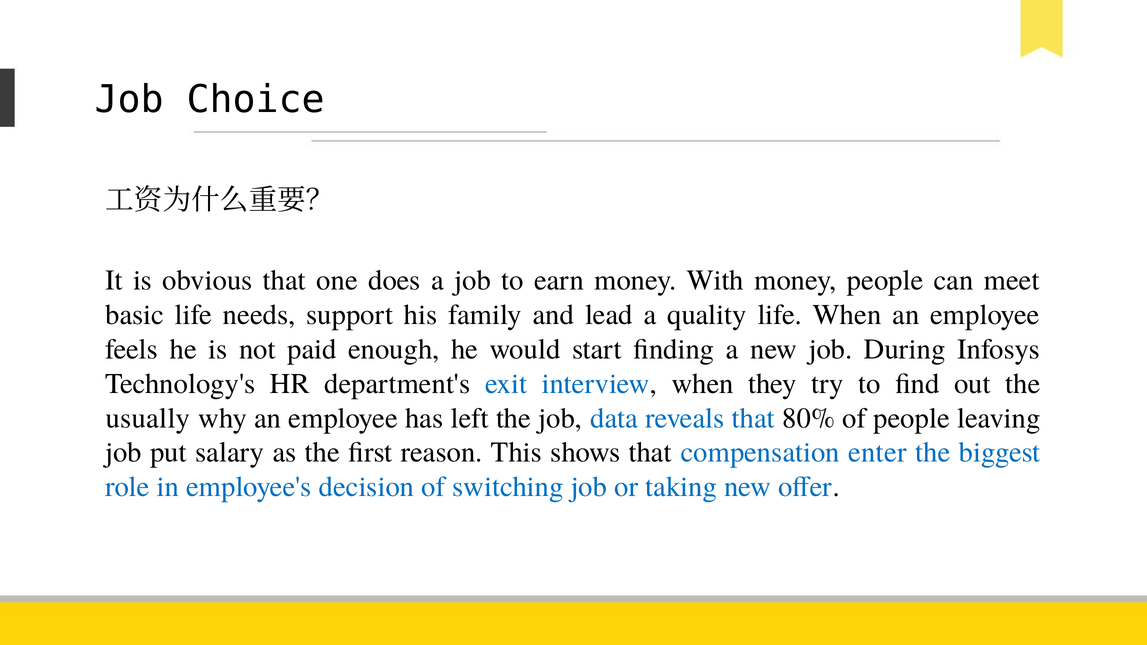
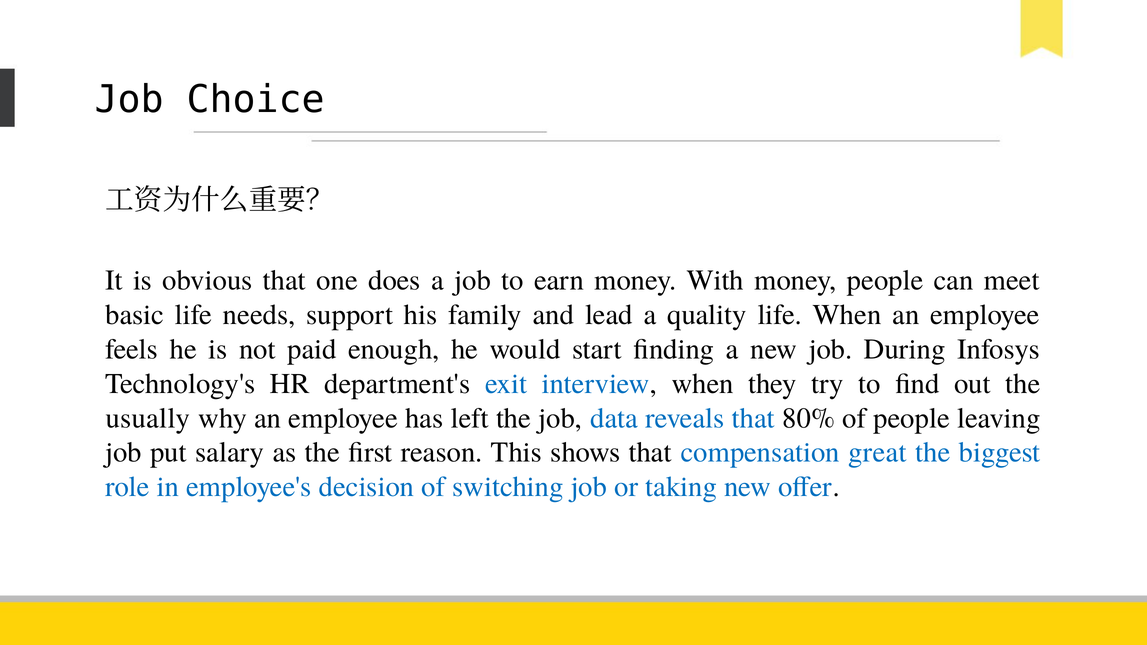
enter: enter -> great (877, 453)
